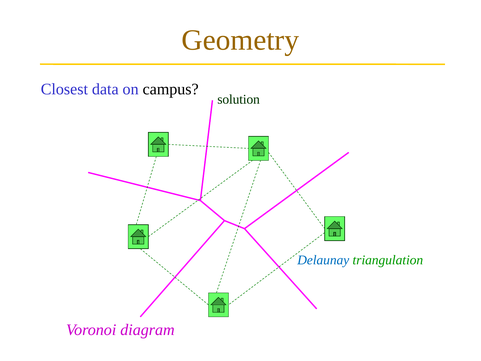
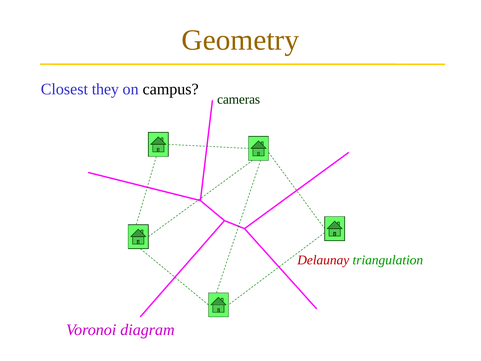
data: data -> they (105, 89)
solution: solution -> cameras (239, 99)
Delaunay colour: blue -> red (323, 260)
